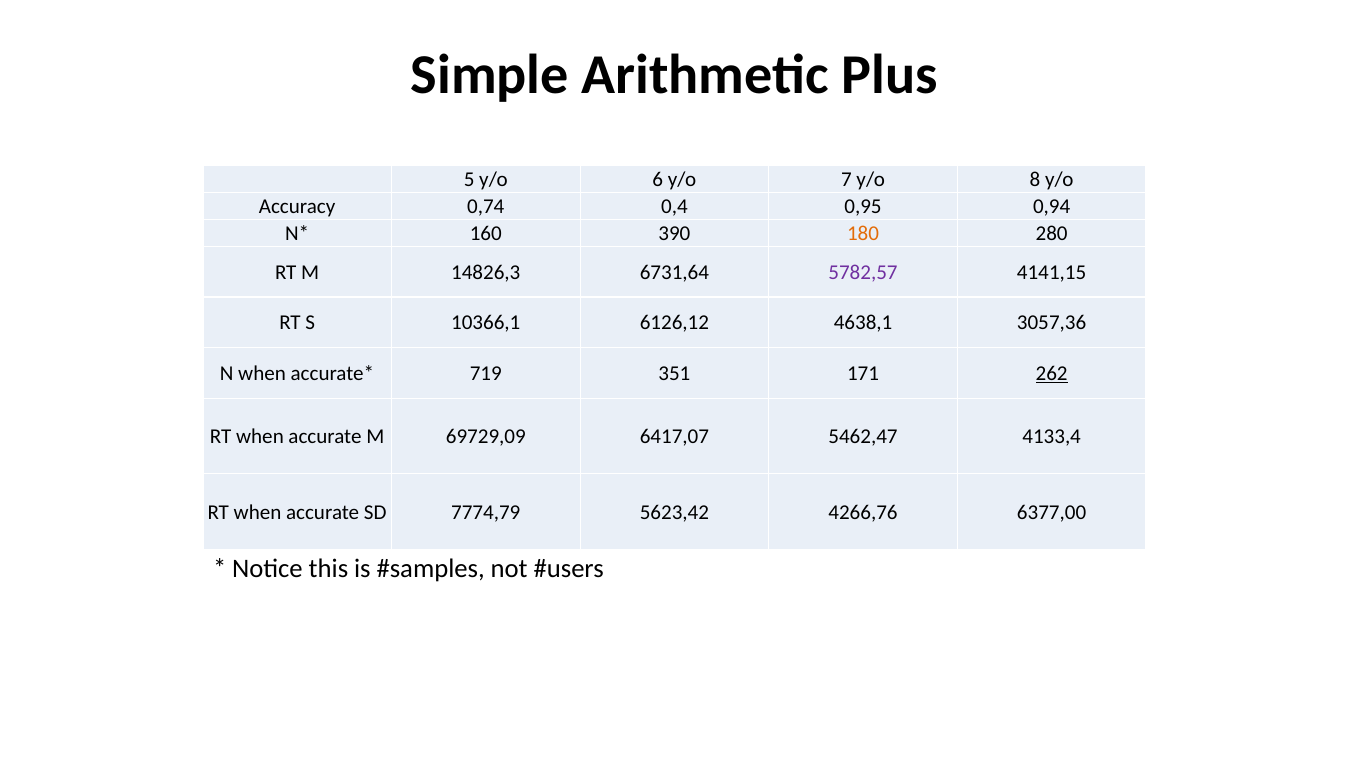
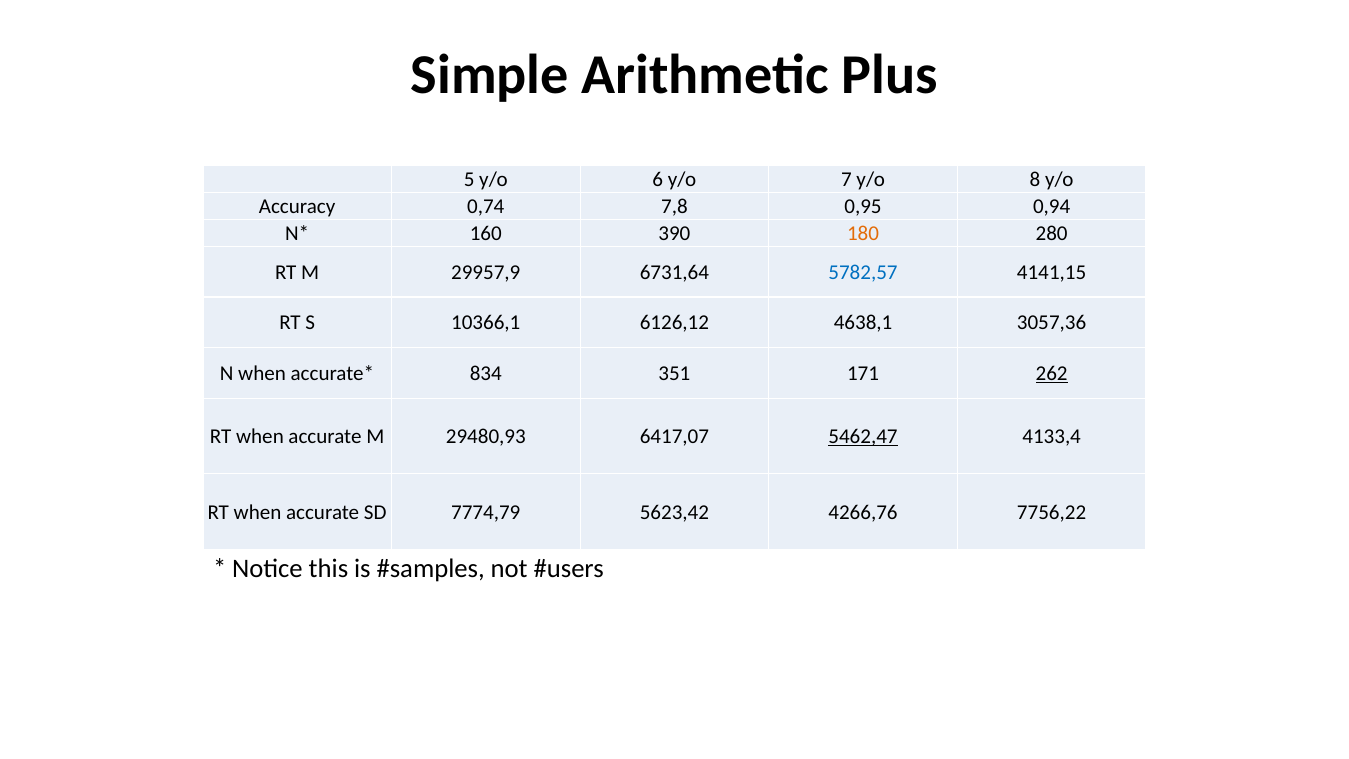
0,4: 0,4 -> 7,8 (674, 207)
14826,3: 14826,3 -> 29957,9 (486, 272)
5782,57 colour: purple -> blue (863, 272)
719: 719 -> 834 (486, 373)
69729,09: 69729,09 -> 29480,93 (486, 436)
5462,47 underline: none -> present (863, 436)
6377,00: 6377,00 -> 7756,22 (1052, 512)
